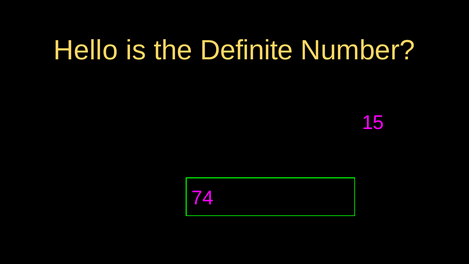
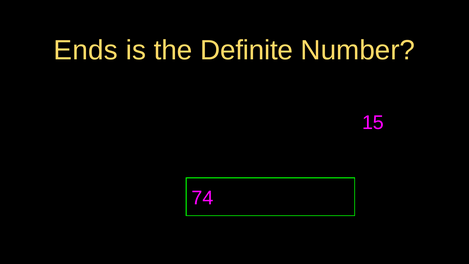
Hello: Hello -> Ends (86, 50)
